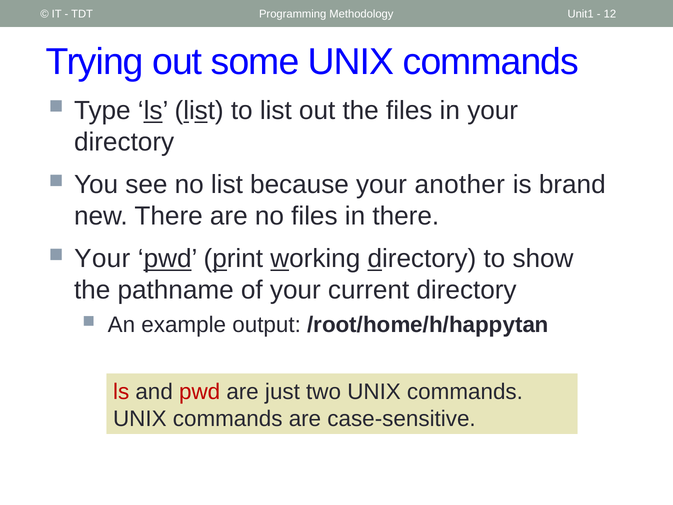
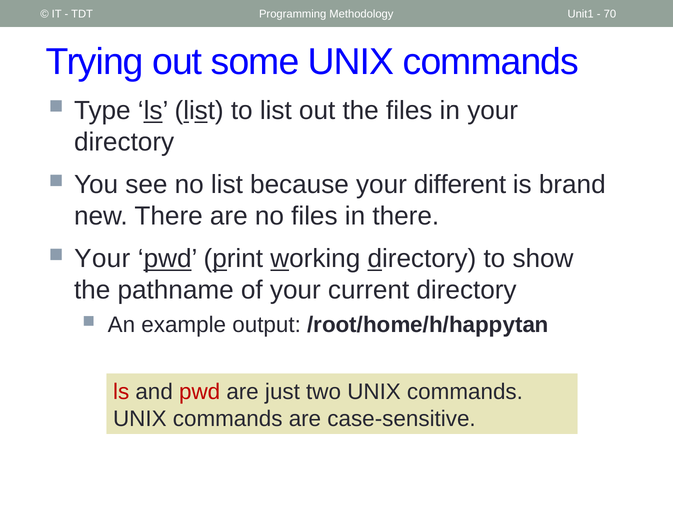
12: 12 -> 70 (610, 14)
another: another -> different (460, 185)
